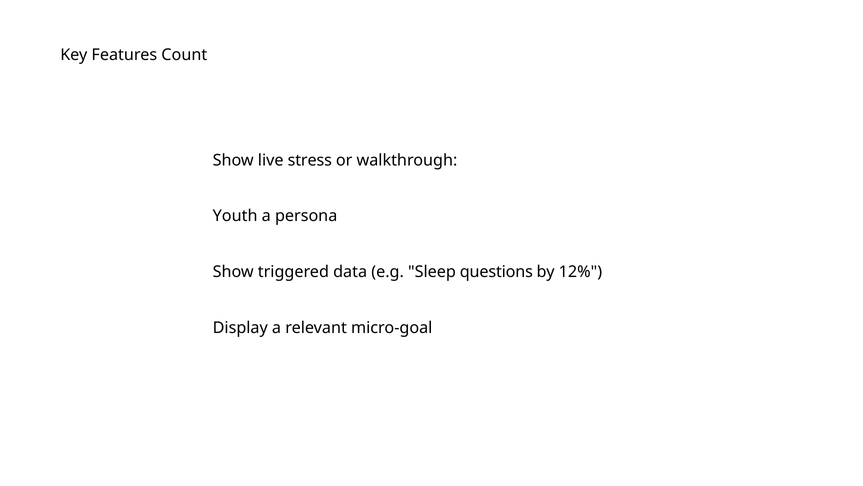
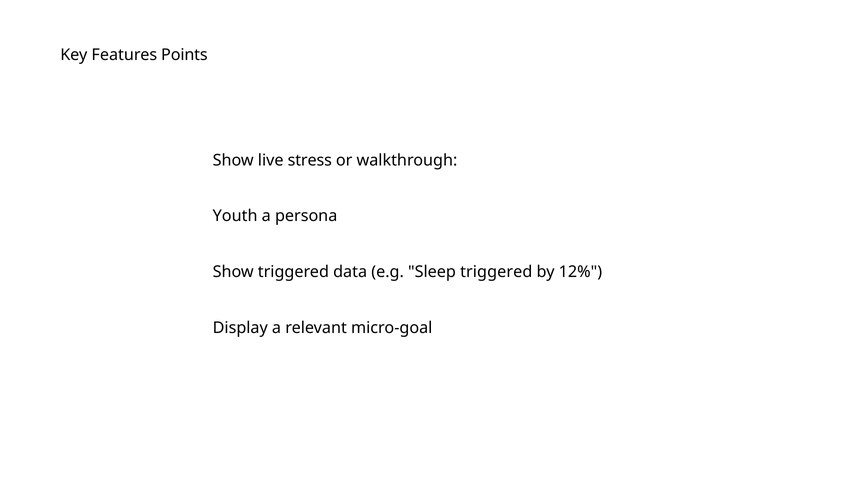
Count: Count -> Points (184, 55)
Sleep questions: questions -> triggered (496, 272)
